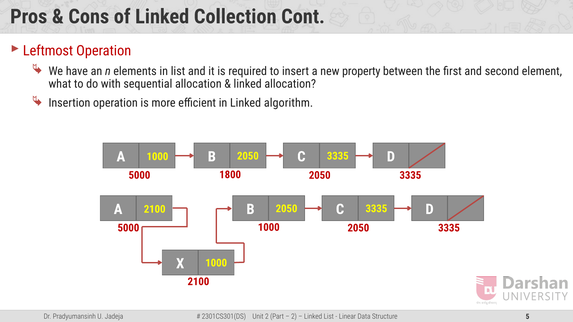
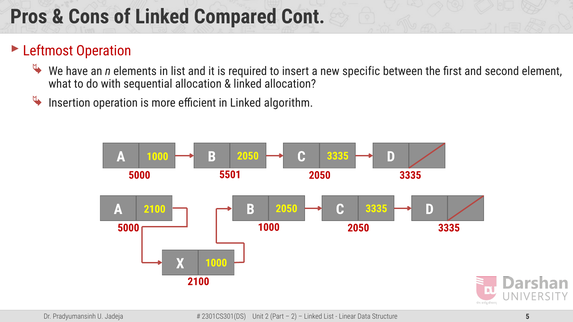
Collection: Collection -> Compared (235, 17)
property: property -> specific (361, 71)
1800: 1800 -> 5501 (230, 175)
